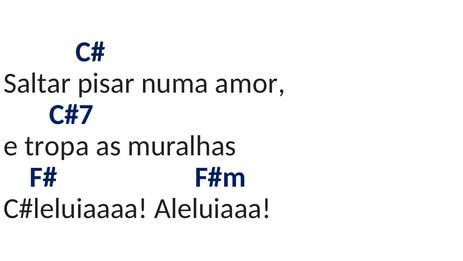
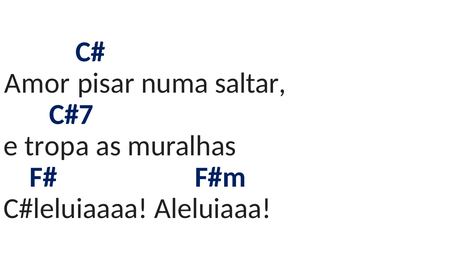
Saltar: Saltar -> Amor (37, 83)
amor: amor -> saltar (250, 83)
